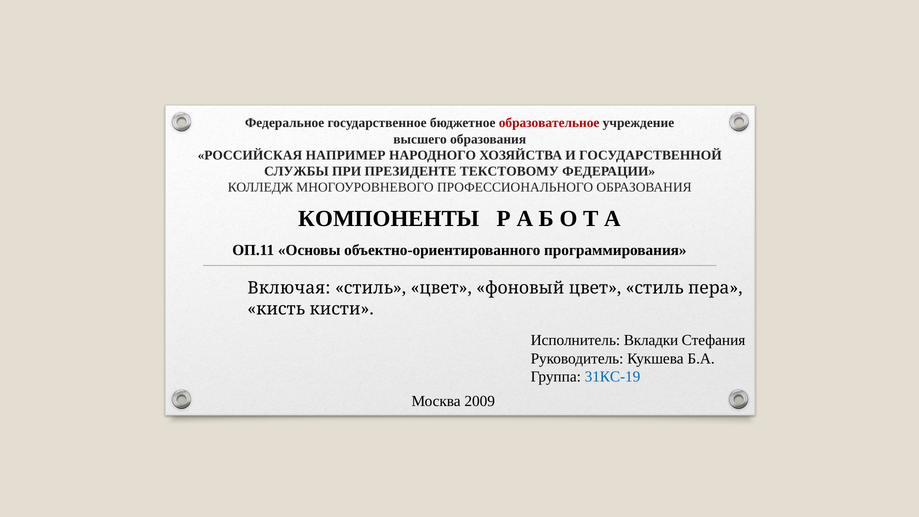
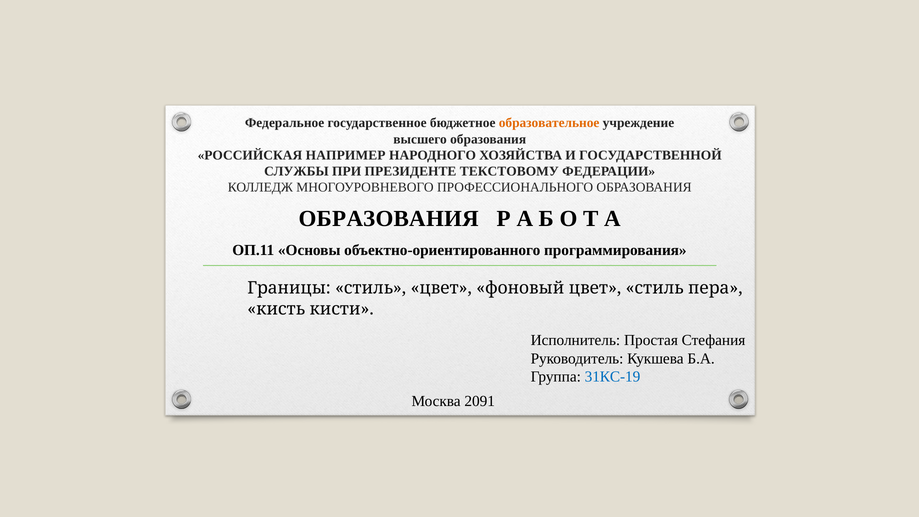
образовательное colour: red -> orange (549, 123)
КОМПОНЕНТЫ: КОМПОНЕНТЫ -> ОБРАЗОВАНИЯ (389, 219)
Включая: Включая -> Границы (289, 288)
Вкладки: Вкладки -> Простая (651, 340)
2009: 2009 -> 2091 (480, 401)
